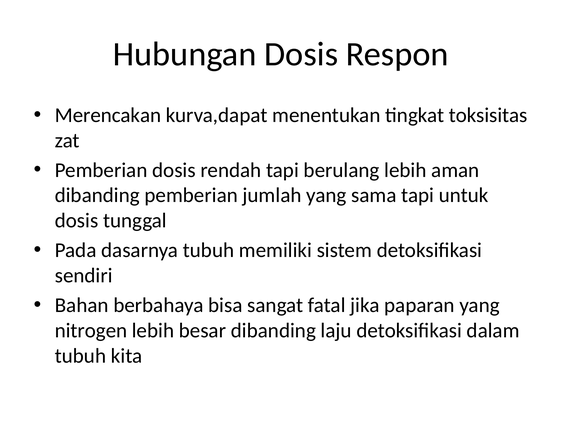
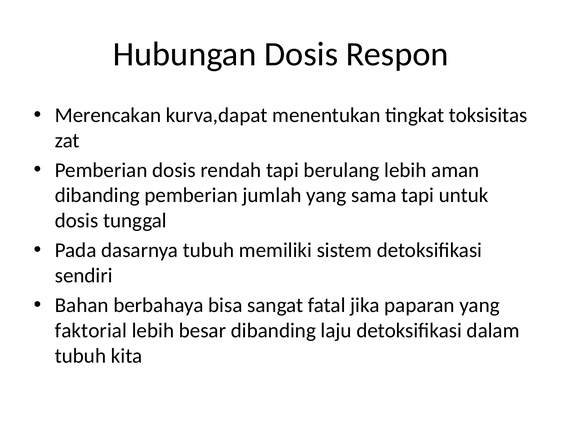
nitrogen: nitrogen -> faktorial (91, 331)
